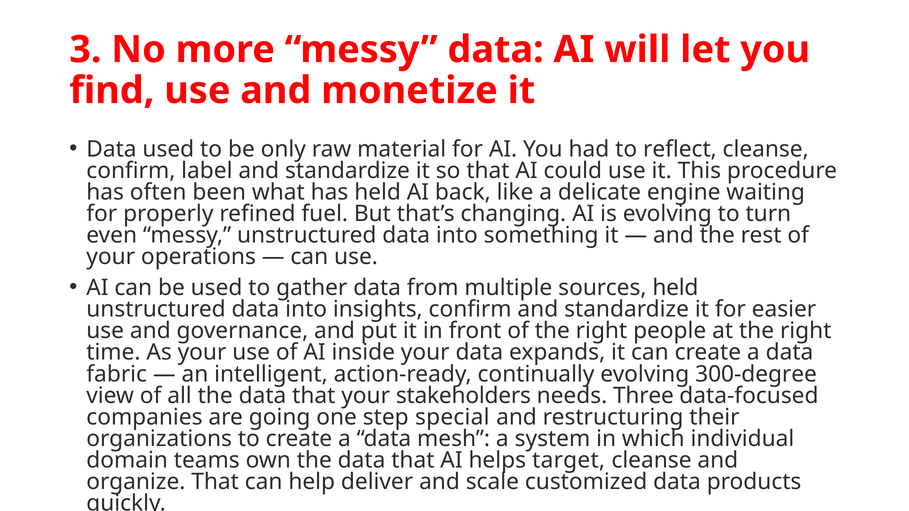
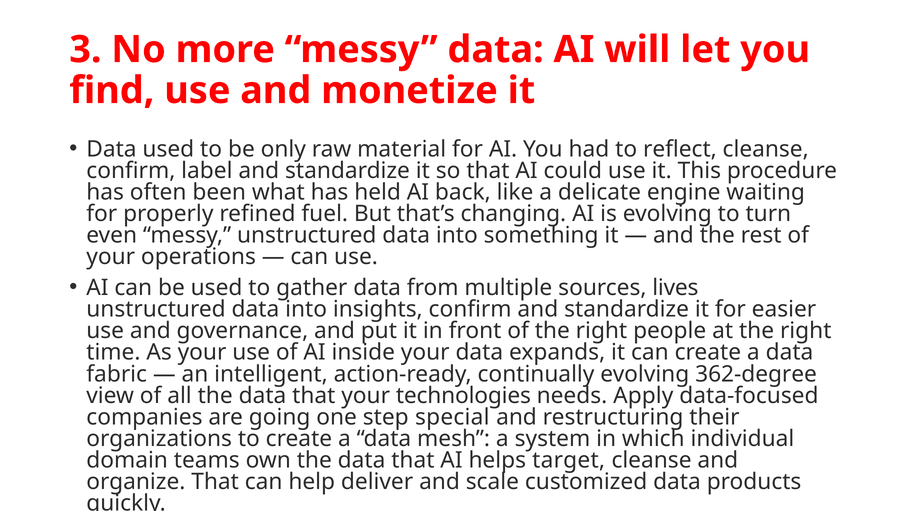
sources held: held -> lives (675, 288)
300-degree: 300-degree -> 362-degree (756, 374)
stakeholders: stakeholders -> technologies (463, 396)
Three: Three -> Apply (643, 396)
